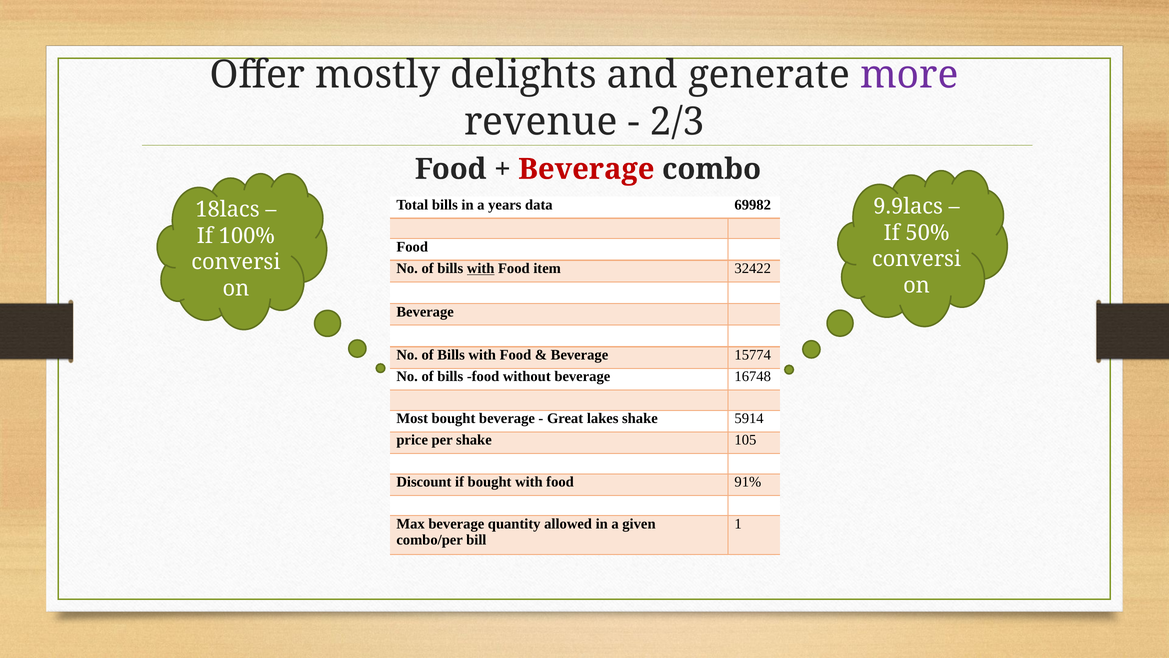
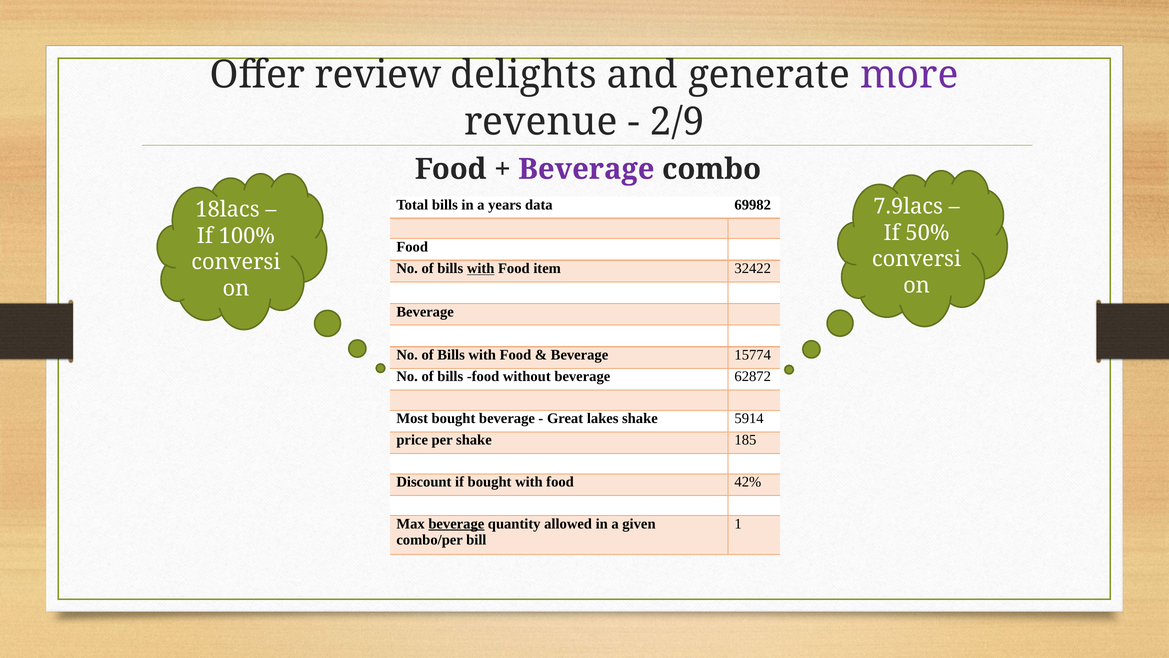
mostly: mostly -> review (378, 75)
2/3: 2/3 -> 2/9 (677, 122)
Beverage colour: red -> purple (586, 169)
9.9lacs: 9.9lacs -> 7.9lacs (908, 206)
16748: 16748 -> 62872 (753, 376)
105: 105 -> 185 (745, 440)
91%: 91% -> 42% (748, 482)
beverage underline: none -> present (456, 524)
